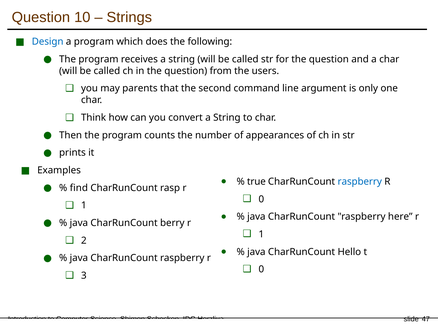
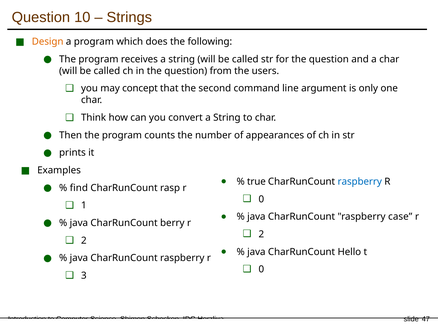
Design colour: blue -> orange (48, 42)
parents: parents -> concept (140, 88)
here: here -> case (400, 216)
1: 1 -> 2 (261, 234)
